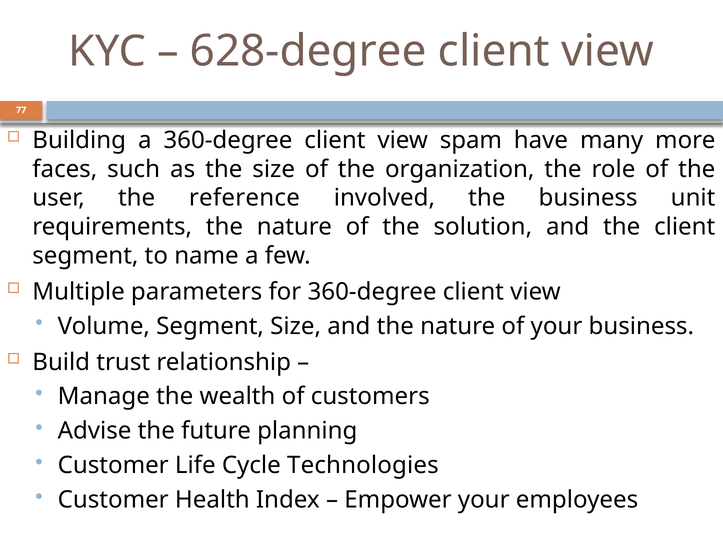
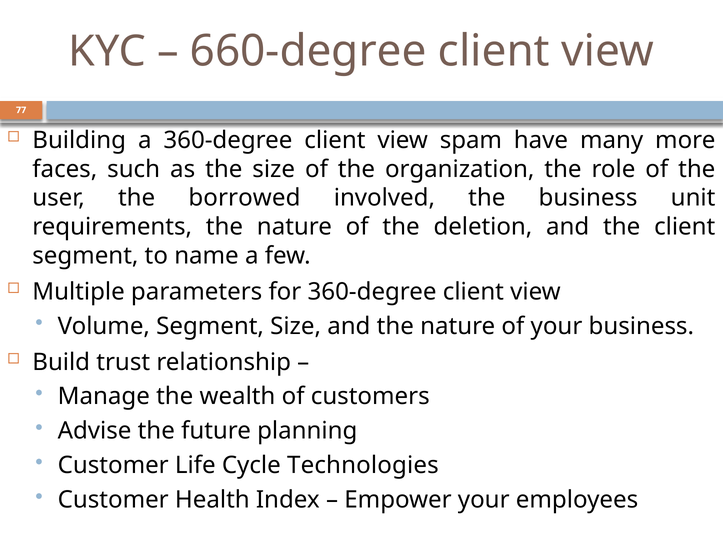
628-degree: 628-degree -> 660-degree (308, 51)
reference: reference -> borrowed (244, 198)
solution: solution -> deletion (483, 227)
